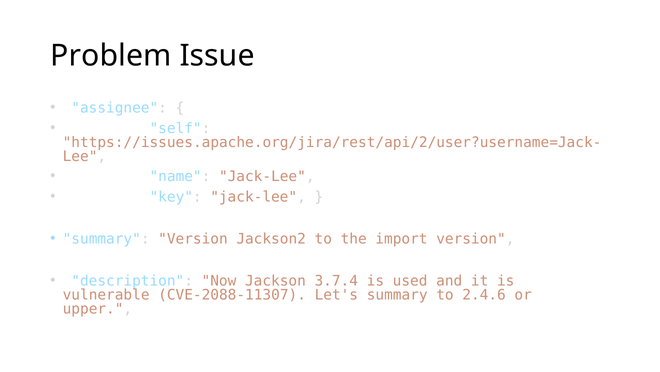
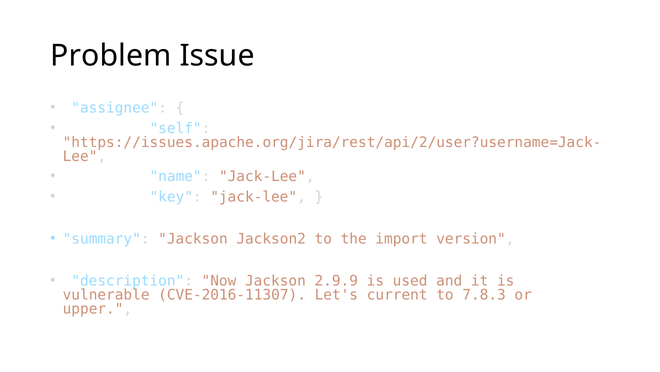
summary Version: Version -> Jackson (193, 238)
3.7.4: 3.7.4 -> 2.9.9 (336, 280)
CVE-2088-11307: CVE-2088-11307 -> CVE-2016-11307 (232, 294)
Let's summary: summary -> current (397, 294)
2.4.6: 2.4.6 -> 7.8.3 (484, 294)
